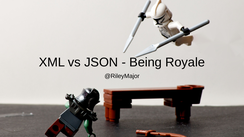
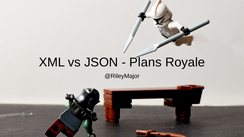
Being: Being -> Plans (146, 62)
